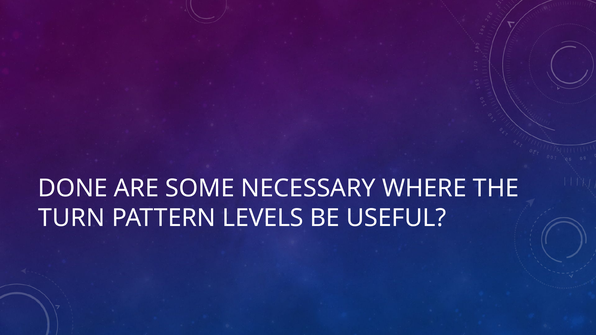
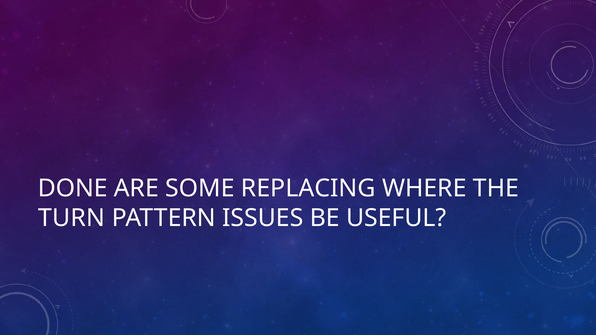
NECESSARY: NECESSARY -> REPLACING (308, 188)
LEVELS: LEVELS -> ISSUES (263, 218)
